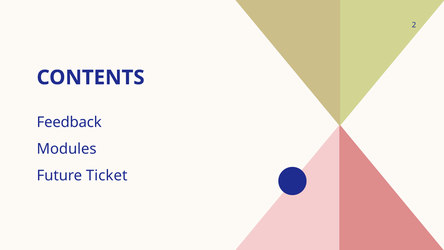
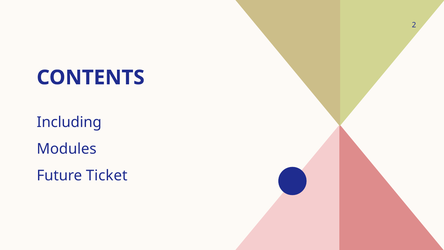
Feedback: Feedback -> Including (69, 122)
